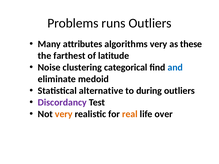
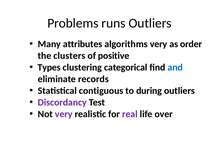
these: these -> order (191, 44)
farthest: farthest -> clusters (69, 56)
latitude: latitude -> positive (114, 56)
Noise: Noise -> Types (49, 67)
medoid: medoid -> records (93, 79)
alternative: alternative -> contiguous (101, 91)
very colour: orange -> purple (64, 114)
real colour: orange -> purple (130, 114)
